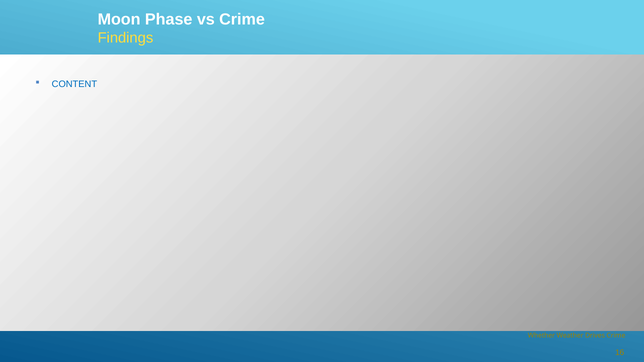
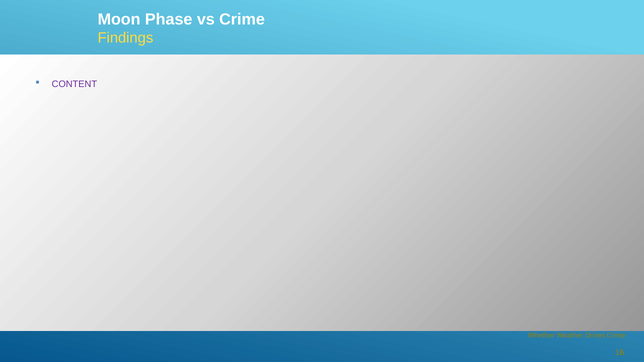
CONTENT colour: blue -> purple (74, 84)
